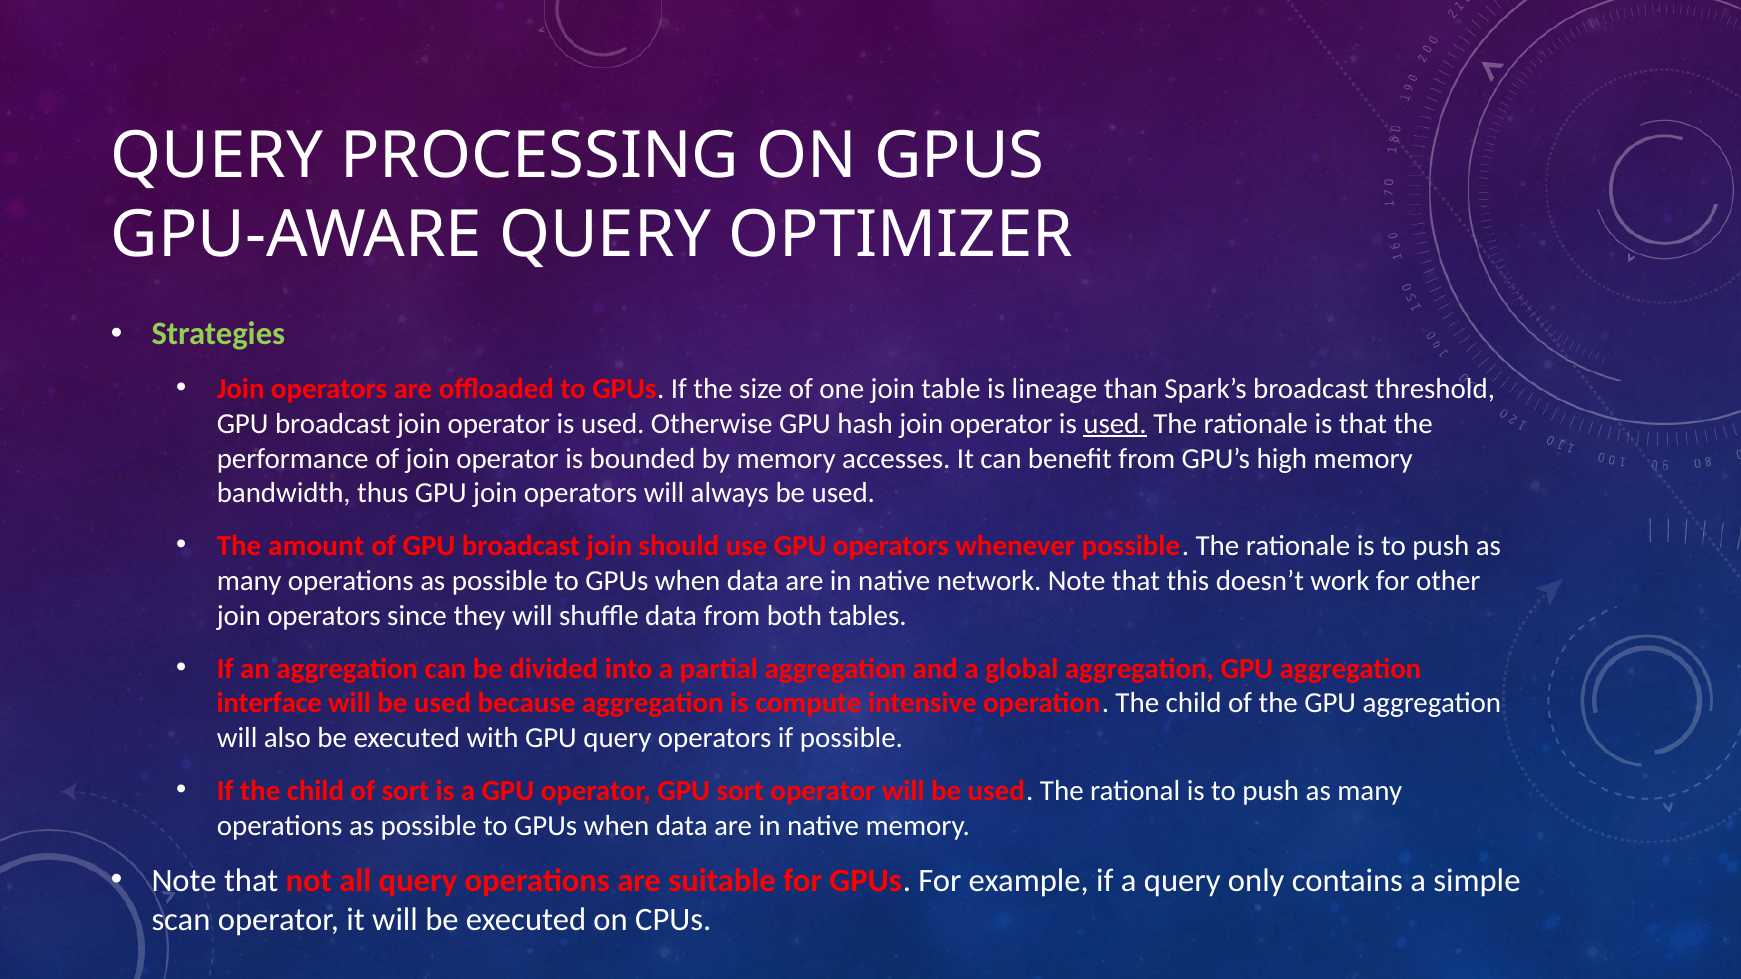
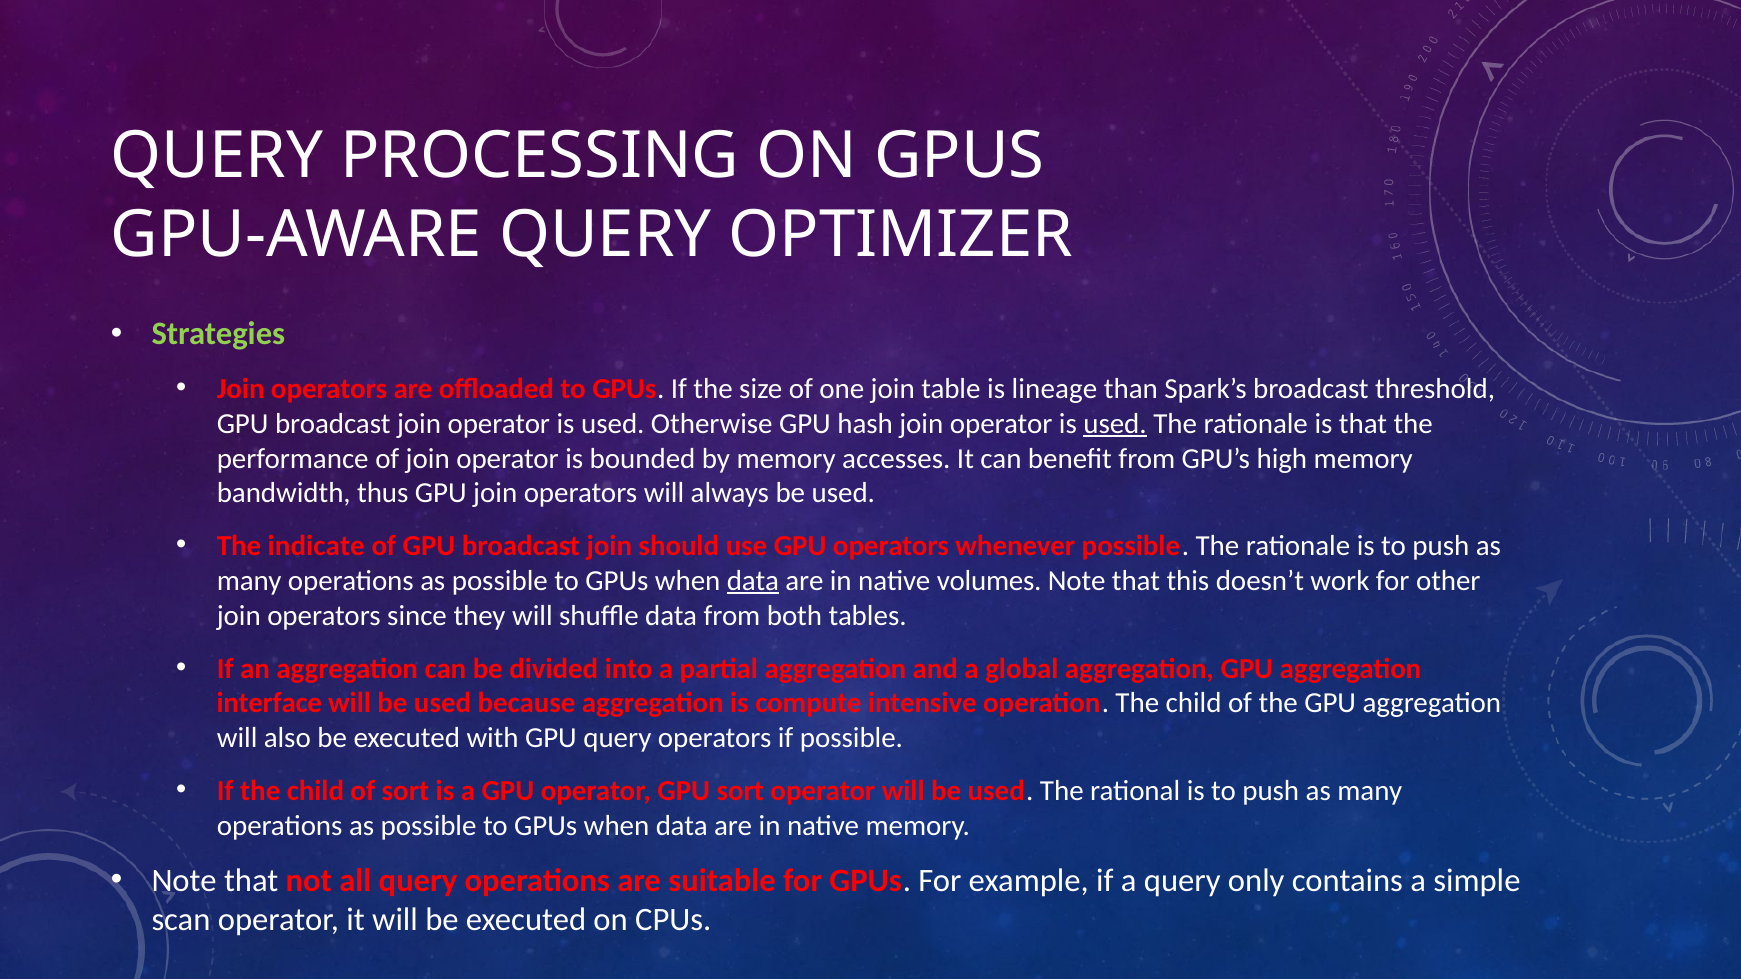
amount: amount -> indicate (316, 546)
data underline: none -> present (753, 581)
network: network -> volumes (989, 581)
